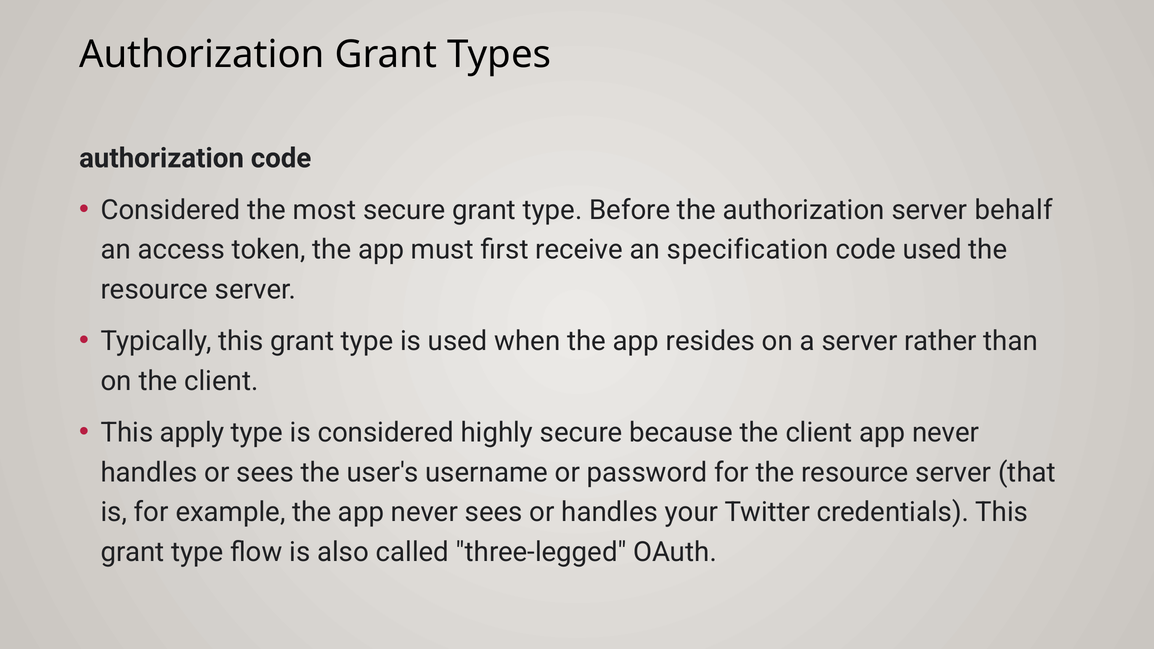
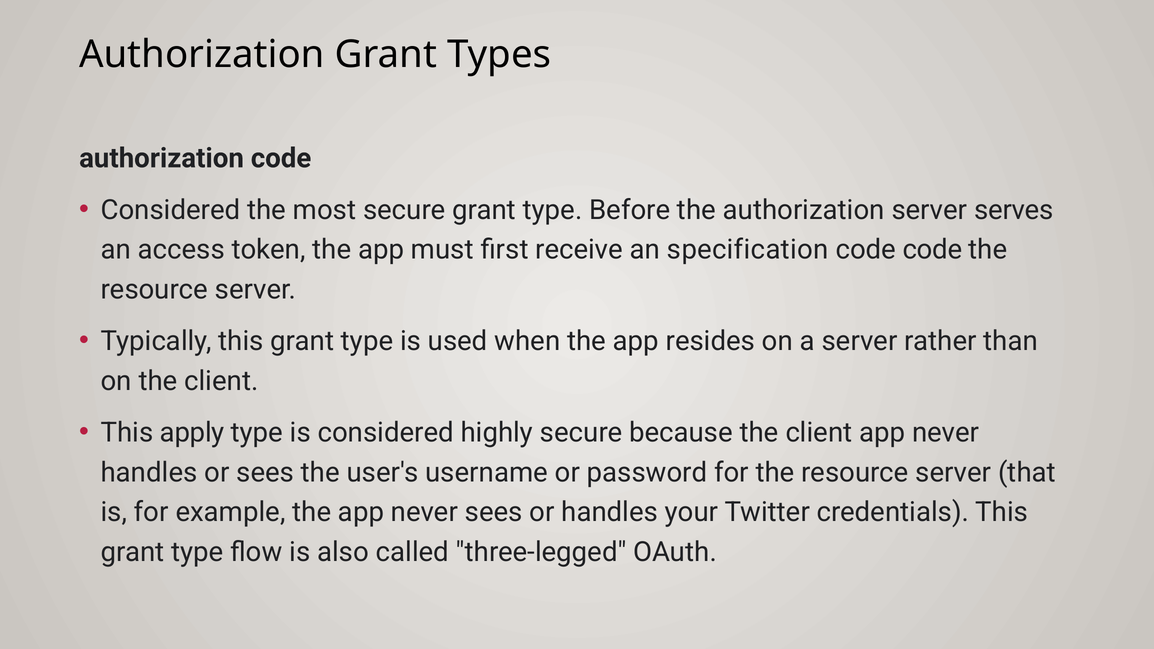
behalf: behalf -> serves (1014, 210)
code used: used -> code (932, 250)
